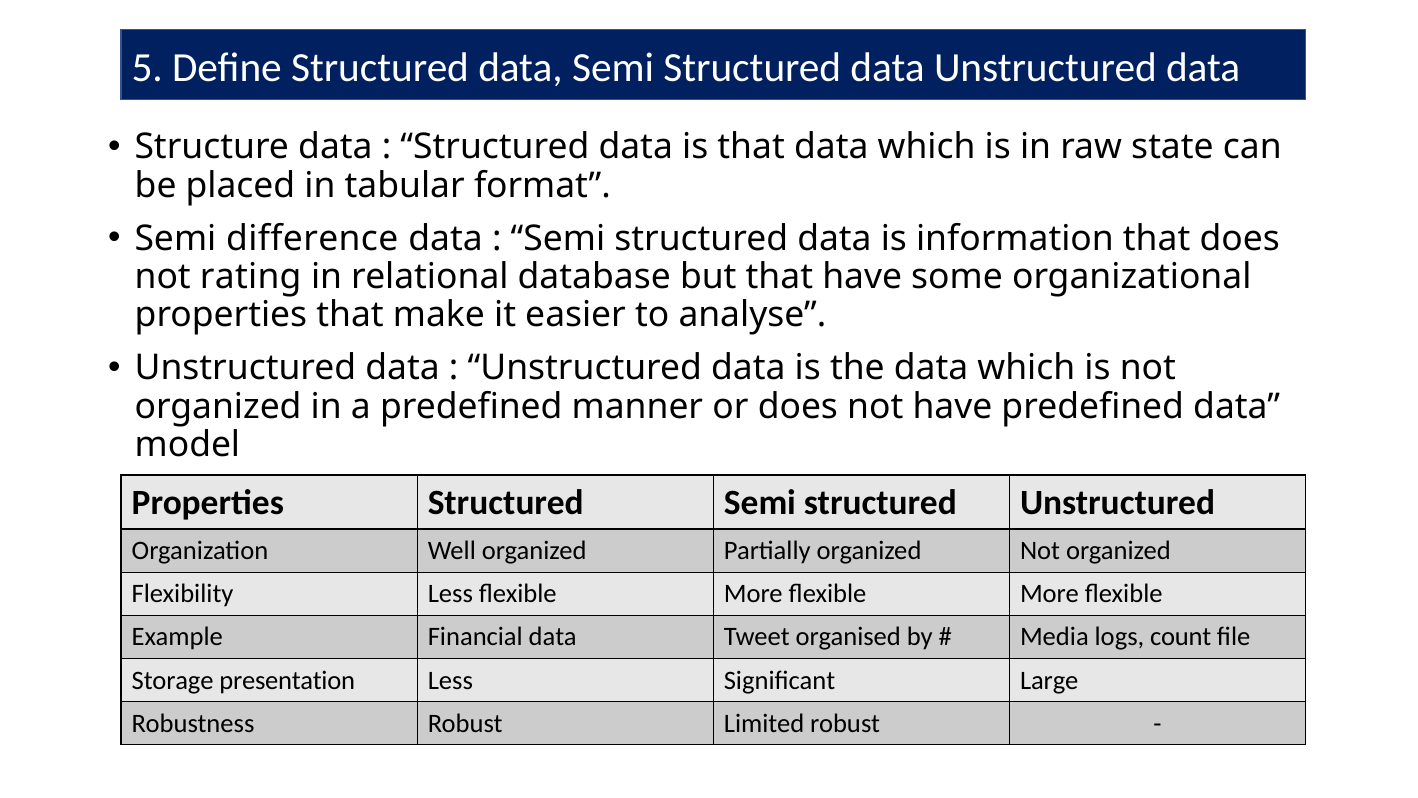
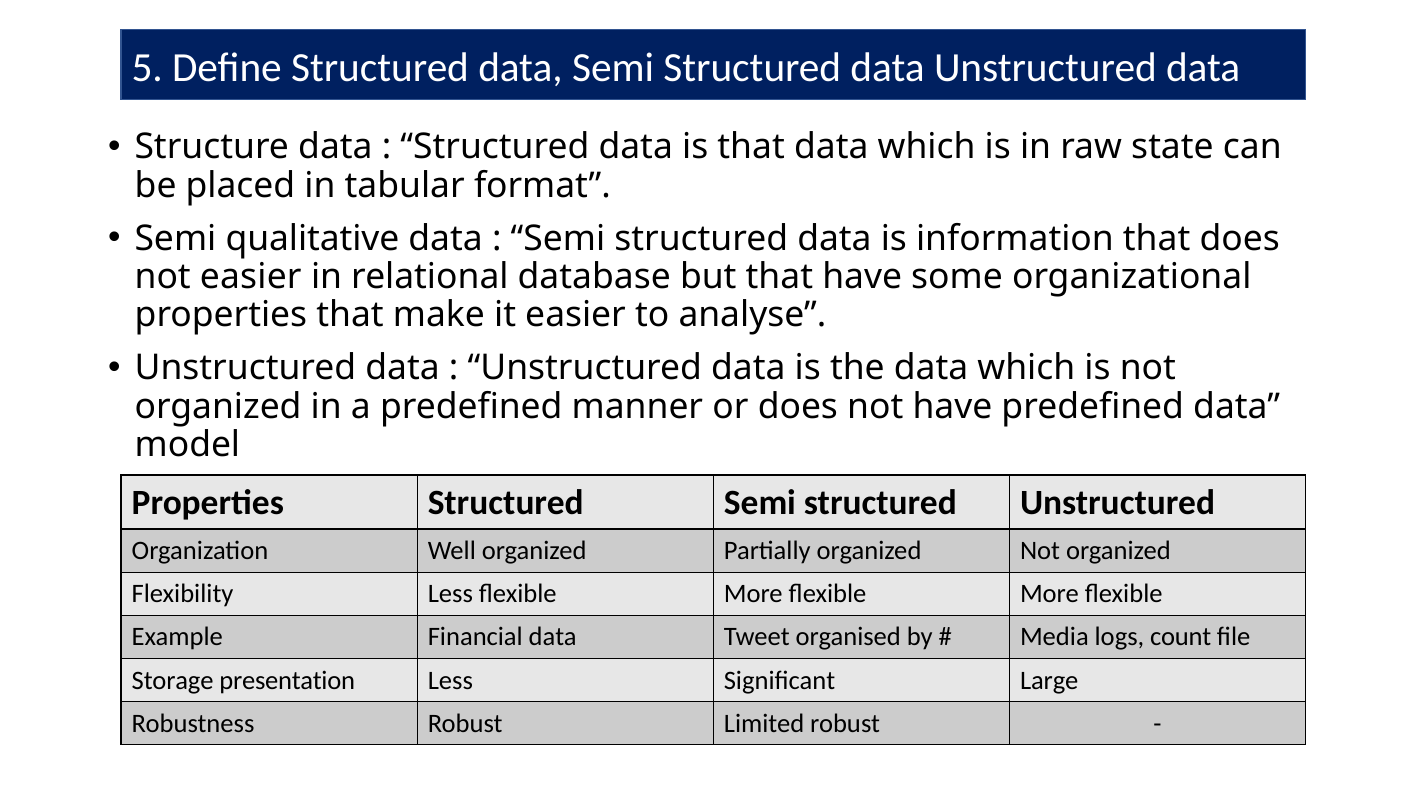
difference: difference -> qualitative (312, 238)
not rating: rating -> easier (251, 277)
